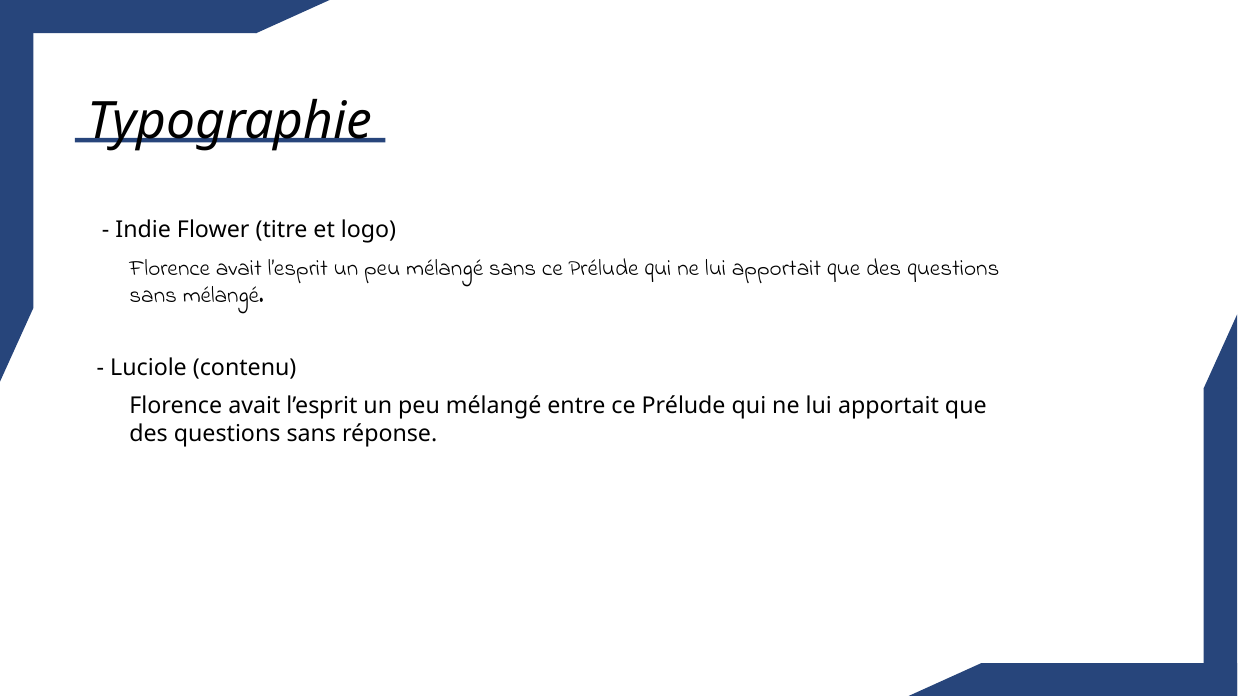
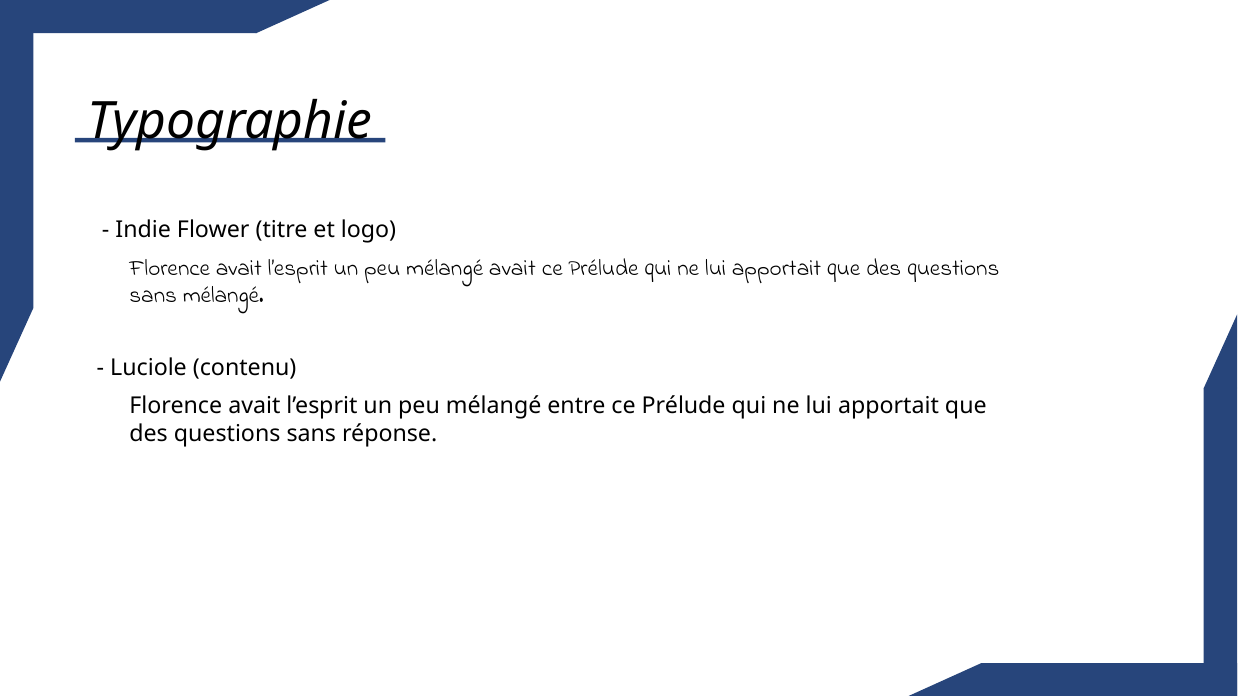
mélangé sans: sans -> avait (512, 268)
